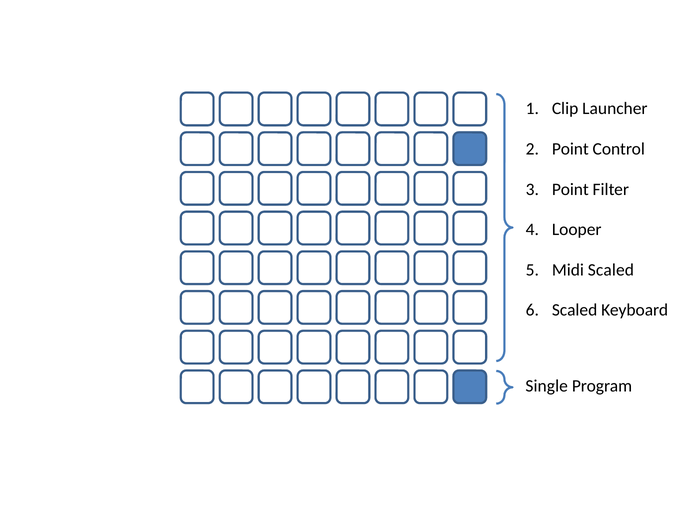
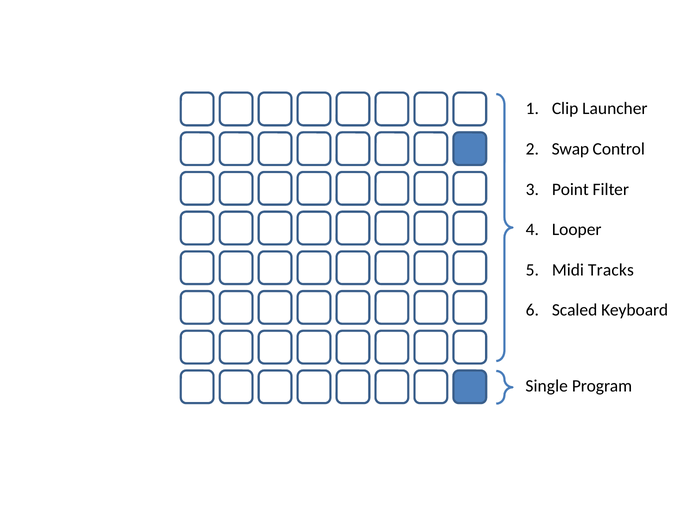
Point: Point -> Swap (570, 149)
Midi Scaled: Scaled -> Tracks (611, 270)
